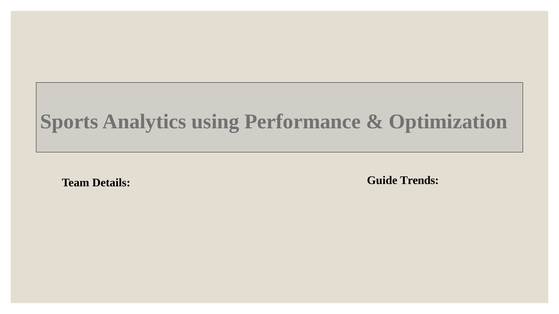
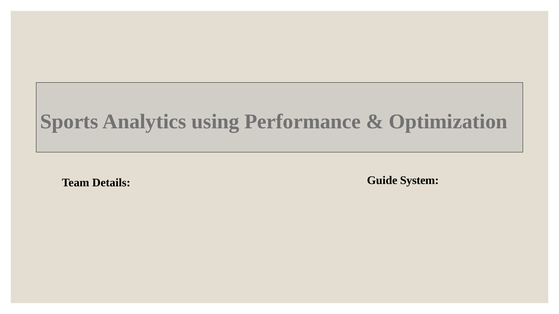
Trends: Trends -> System (419, 181)
